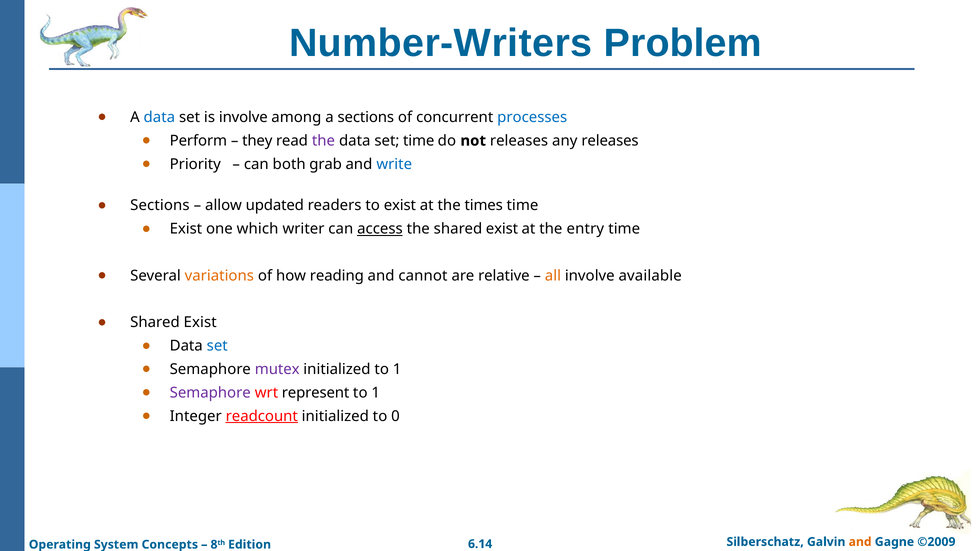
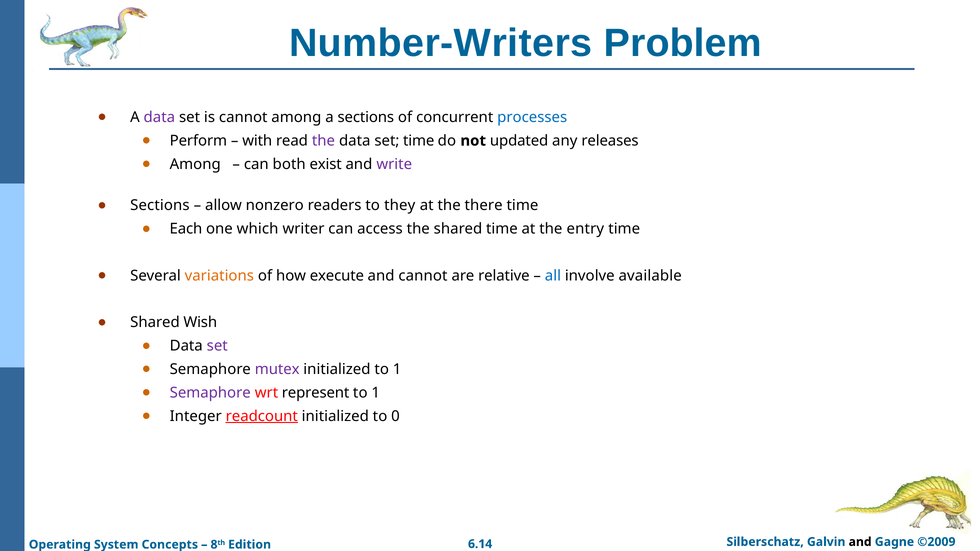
data colour: blue -> purple (159, 117)
is involve: involve -> cannot (243, 117)
they: they -> with (257, 141)
not releases: releases -> updated (519, 141)
Priority: Priority -> Among (195, 164)
grab: grab -> exist (326, 164)
write colour: blue -> purple (394, 164)
updated: updated -> nonzero (275, 206)
to exist: exist -> they (400, 206)
times: times -> there (484, 206)
Exist: Exist -> Each (186, 229)
access underline: present -> none (380, 229)
the shared exist: exist -> time (502, 229)
reading: reading -> execute (337, 276)
all colour: orange -> blue (553, 276)
Exist: Exist -> Wish (200, 323)
set colour: blue -> purple (217, 346)
and colour: orange -> black (860, 542)
